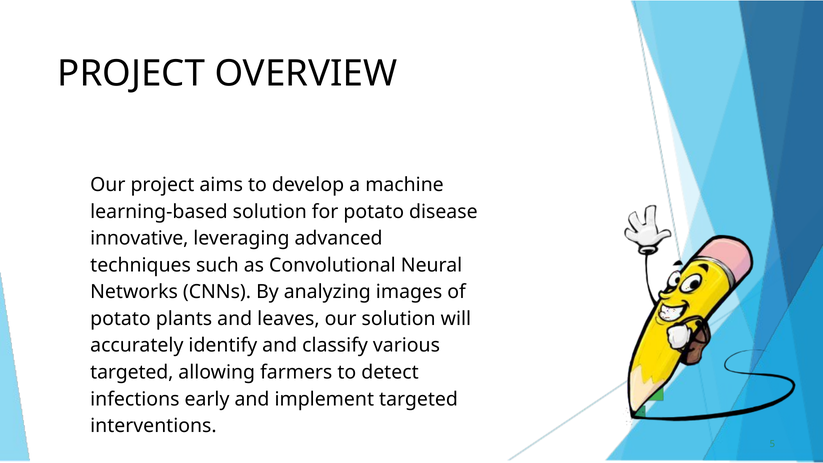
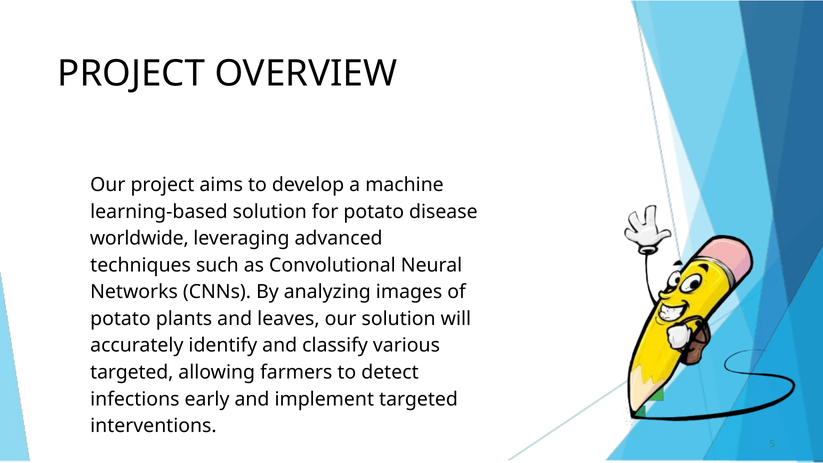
innovative: innovative -> worldwide (139, 238)
